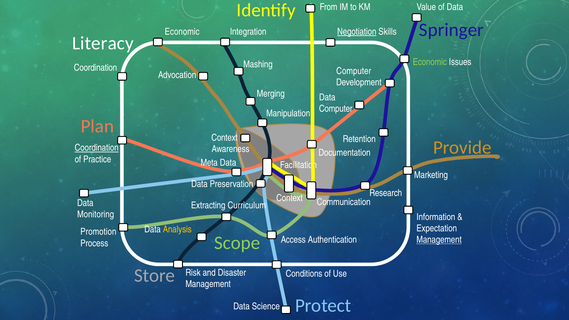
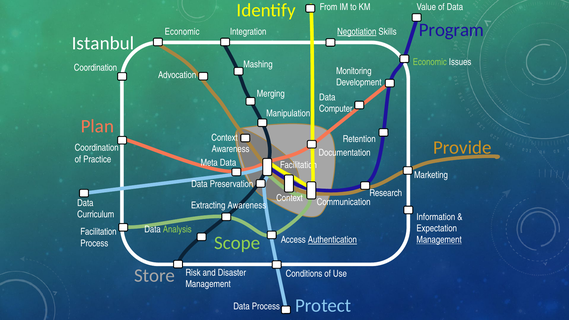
Springer: Springer -> Program (452, 30)
Literacy: Literacy -> Istanbul (103, 43)
Computer: Computer -> Monitoring (354, 71)
Coordination underline: present -> none (97, 148)
Extracting Curriculum: Curriculum -> Awareness (247, 205)
Monitoring: Monitoring -> Curriculum (96, 214)
Analysis colour: yellow -> light green (177, 230)
Promotion: Promotion -> Facilitation (98, 232)
Authentication underline: none -> present (332, 240)
Data Science: Science -> Process (266, 306)
